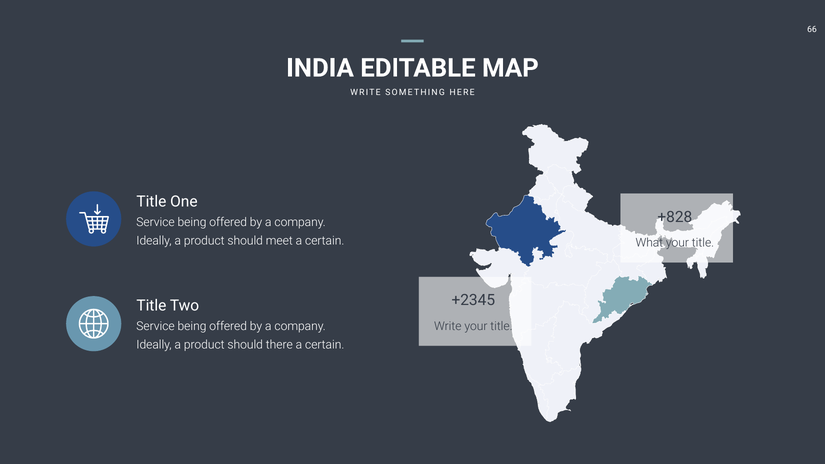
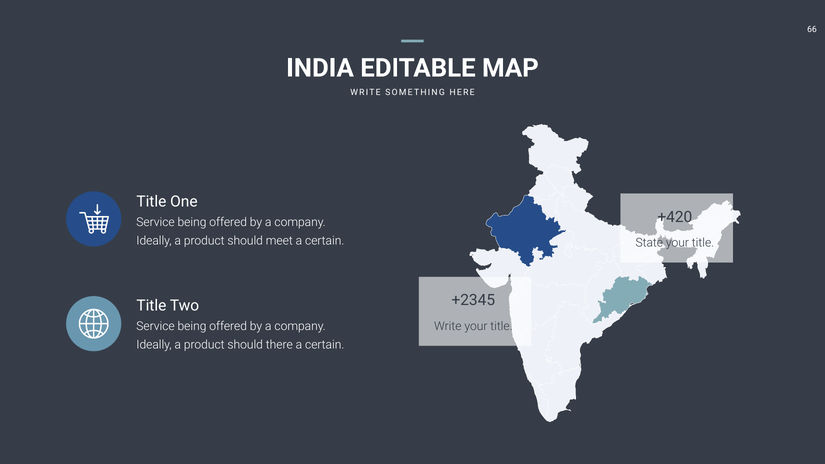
+828: +828 -> +420 (675, 217)
What: What -> State (649, 243)
